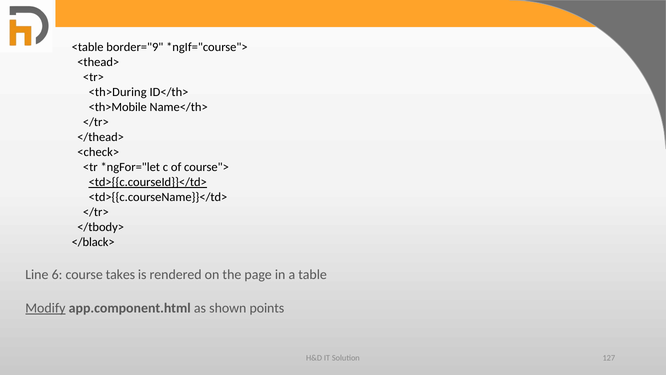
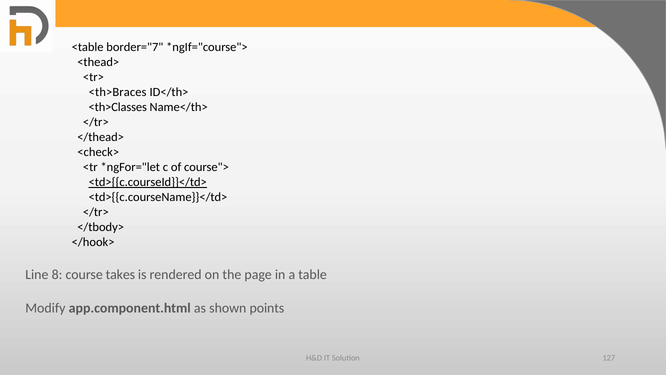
border="9: border="9 -> border="7 (135, 47)
<th>During: <th>During -> <th>Braces (118, 92)
<th>Mobile: <th>Mobile -> <th>Classes (118, 107)
</black>: </black> -> </hook> (93, 242)
6: 6 -> 8 (57, 274)
Modify underline: present -> none (45, 308)
